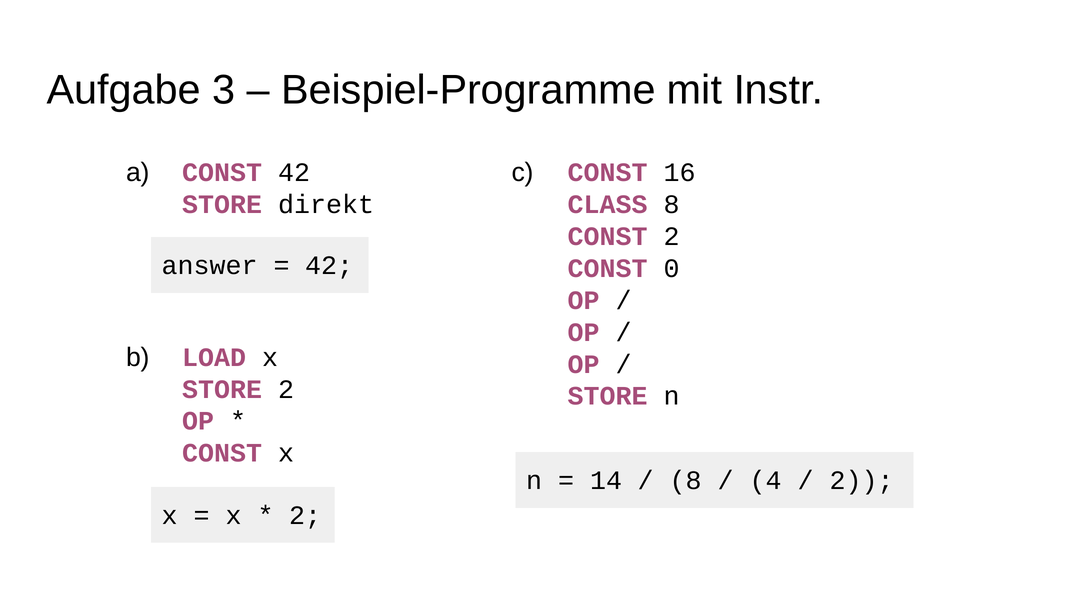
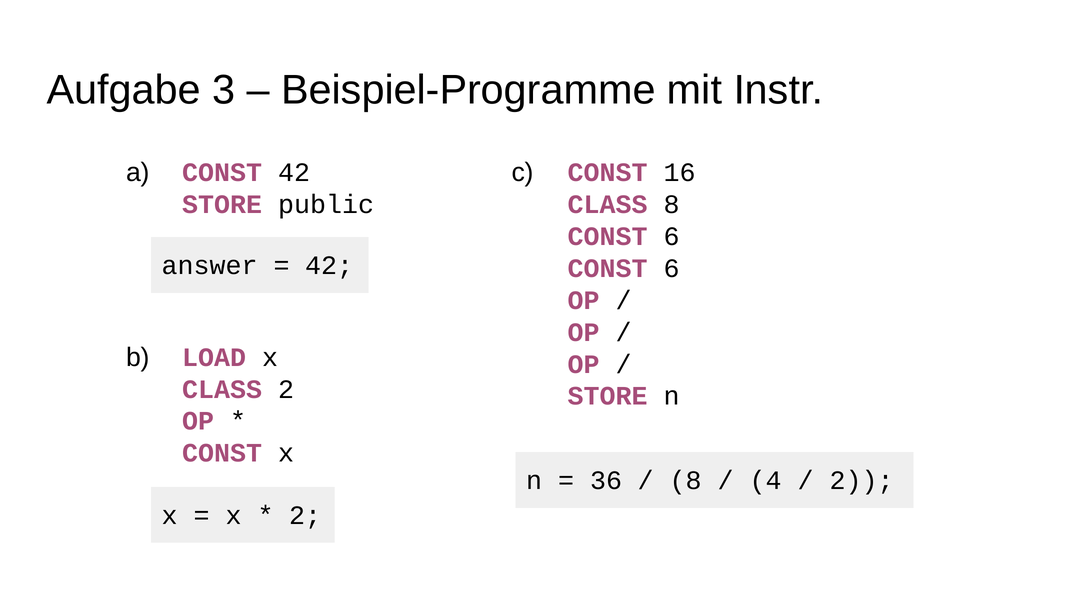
direkt: direkt -> public (326, 205)
2: 2 -> 6 (672, 236)
0: 0 -> 6 (672, 268)
STORE: STORE -> CLASS (222, 389)
14: 14 -> 36 (606, 481)
